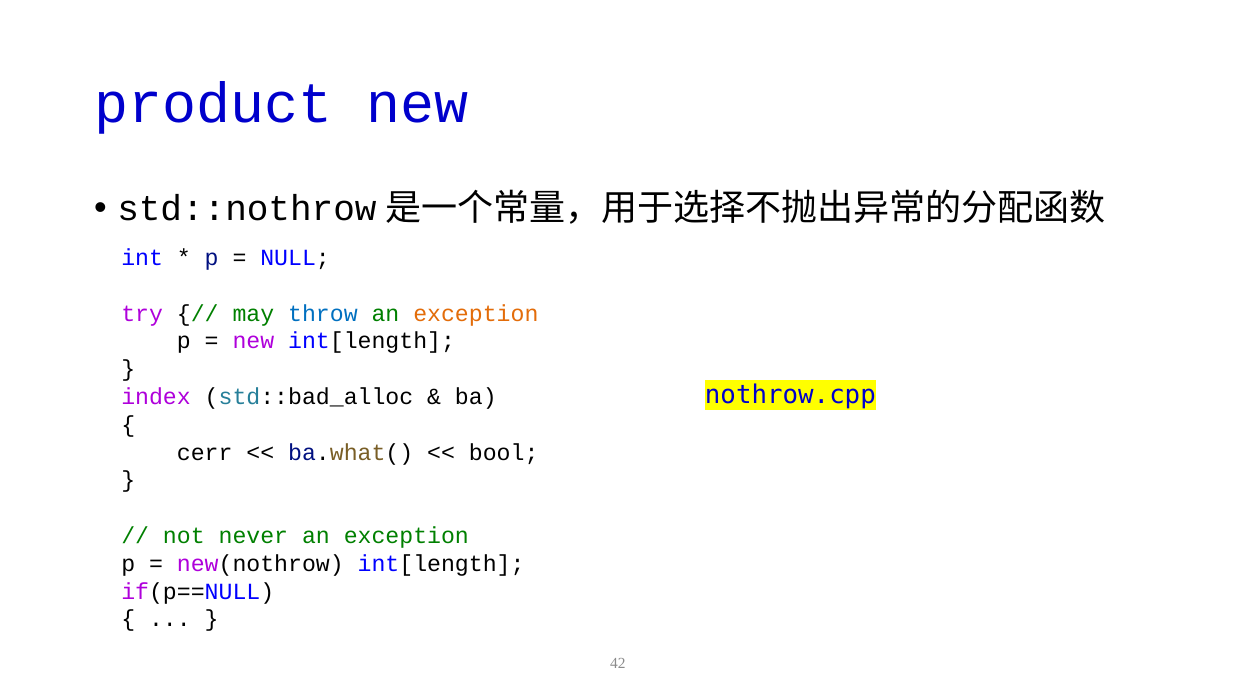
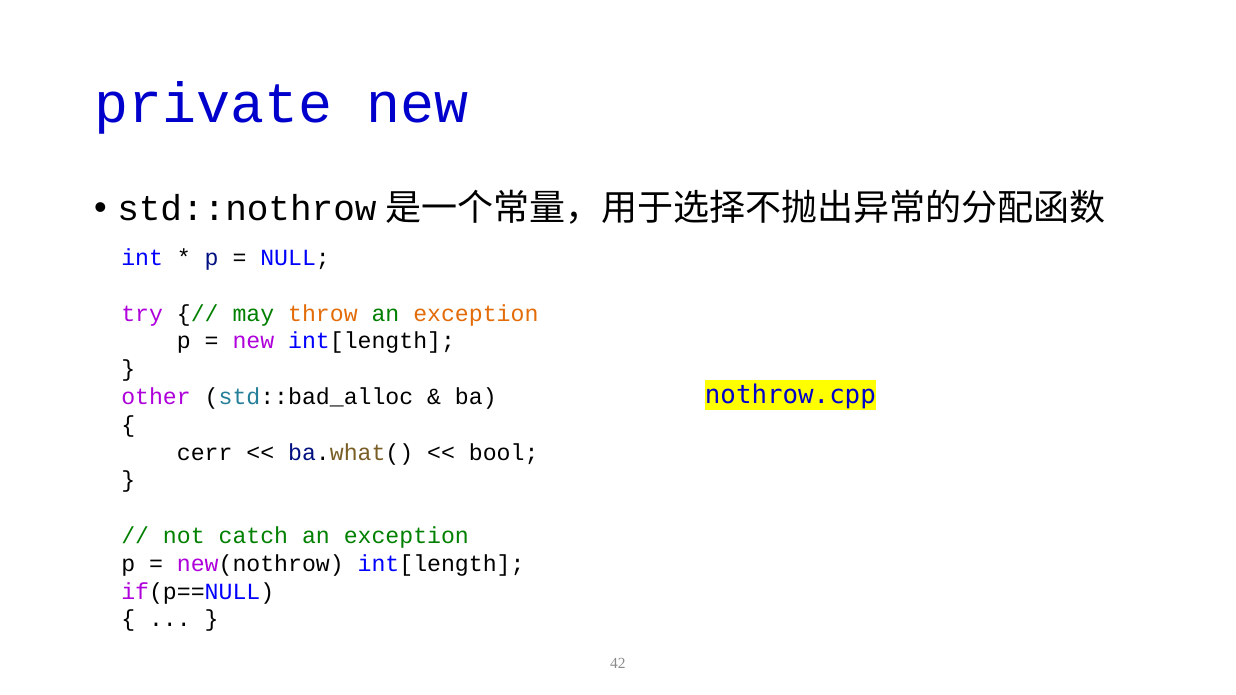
product: product -> private (213, 104)
throw colour: blue -> orange (323, 314)
index: index -> other (156, 397)
never: never -> catch (253, 536)
